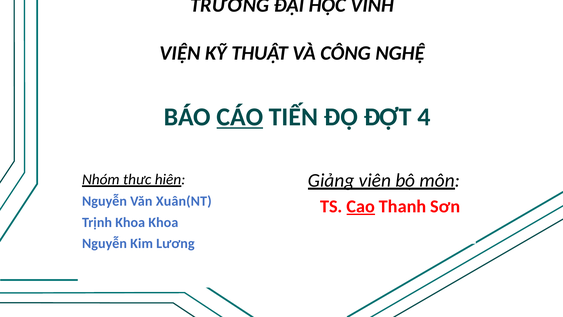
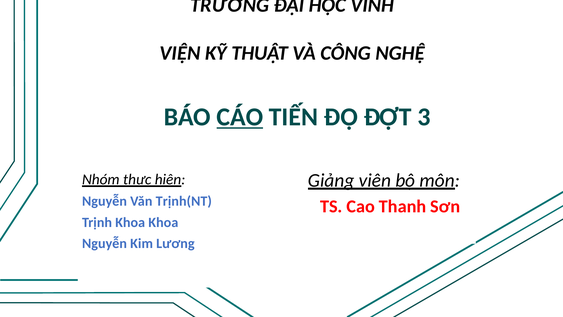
4: 4 -> 3 (424, 117)
Xuân(NT: Xuân(NT -> Trịnh(NT (184, 201)
Cao underline: present -> none (361, 206)
